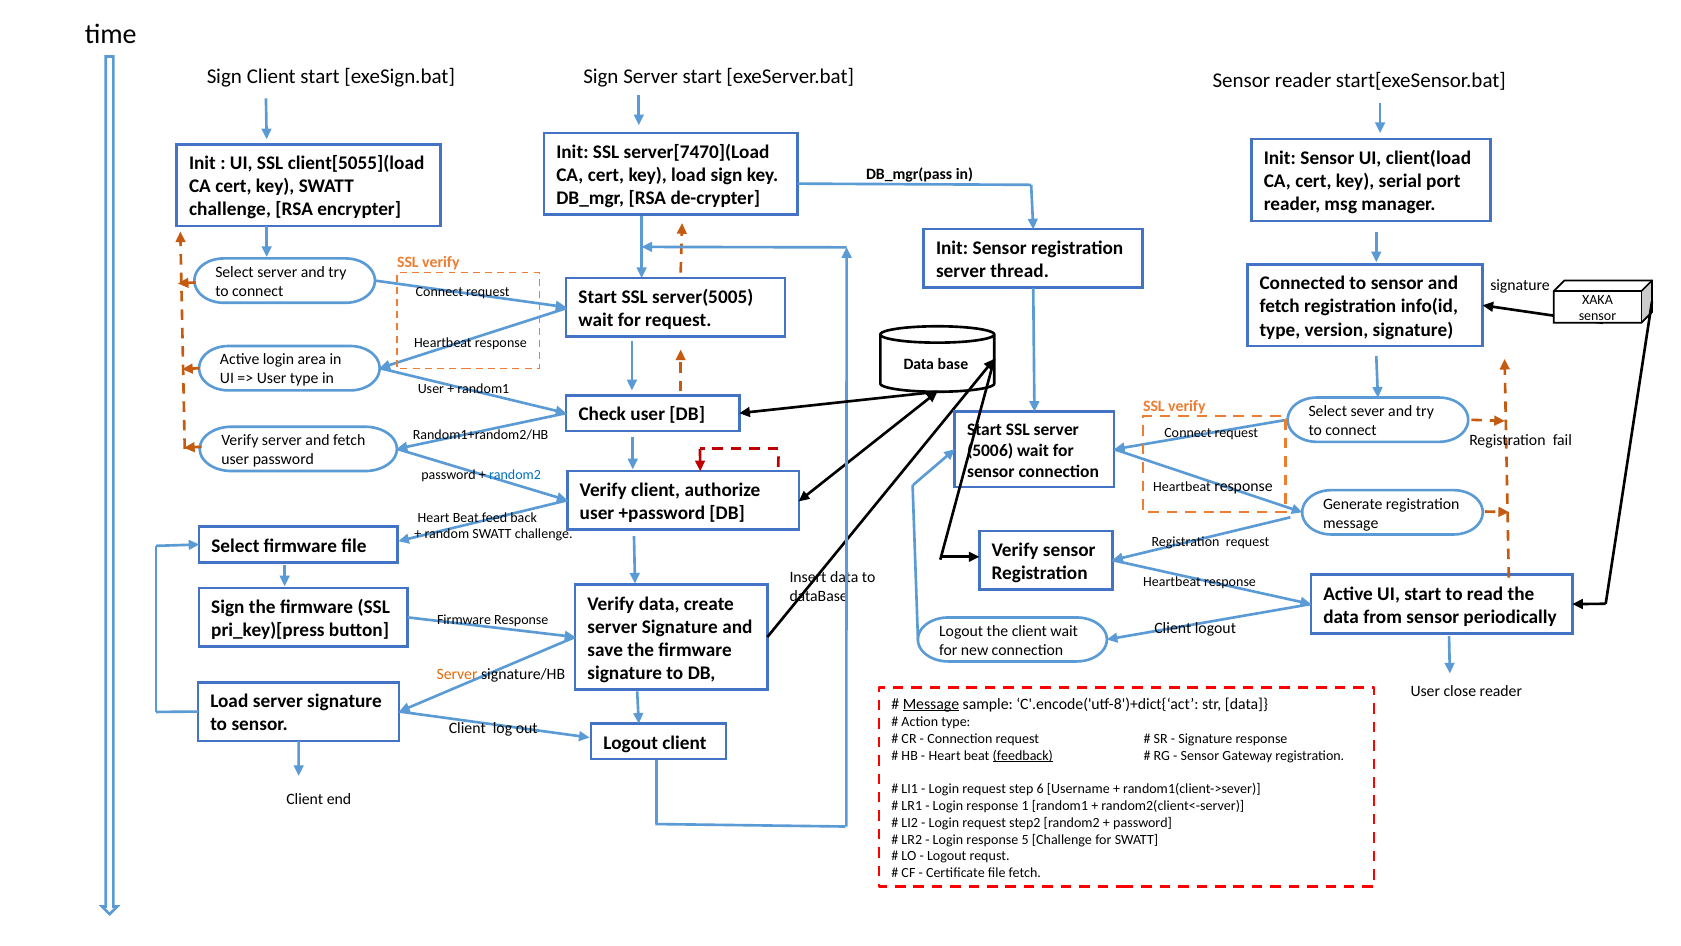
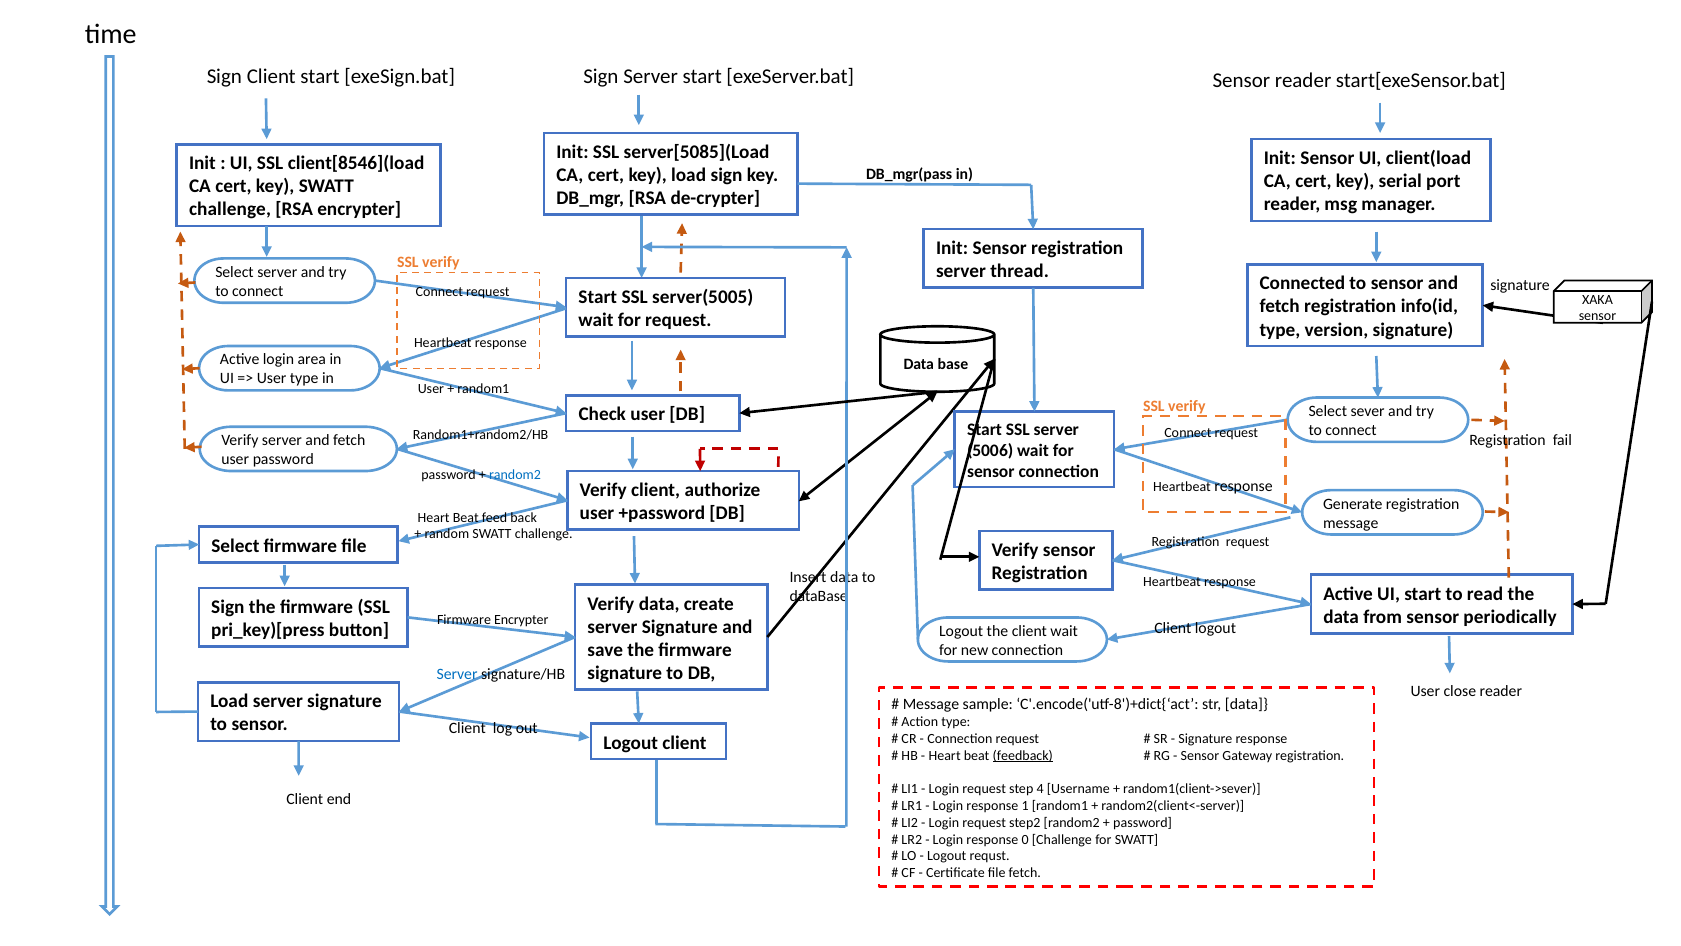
server[7470](Load: server[7470](Load -> server[5085](Load (697, 152)
client[5055](load: client[5055](load -> client[8546](load (356, 163)
Firmware Response: Response -> Encrypter (521, 620)
Server colour: orange -> blue (457, 674)
Message underline: present -> none (931, 704)
6: 6 -> 4 (1040, 789)
5: 5 -> 0 (1025, 839)
